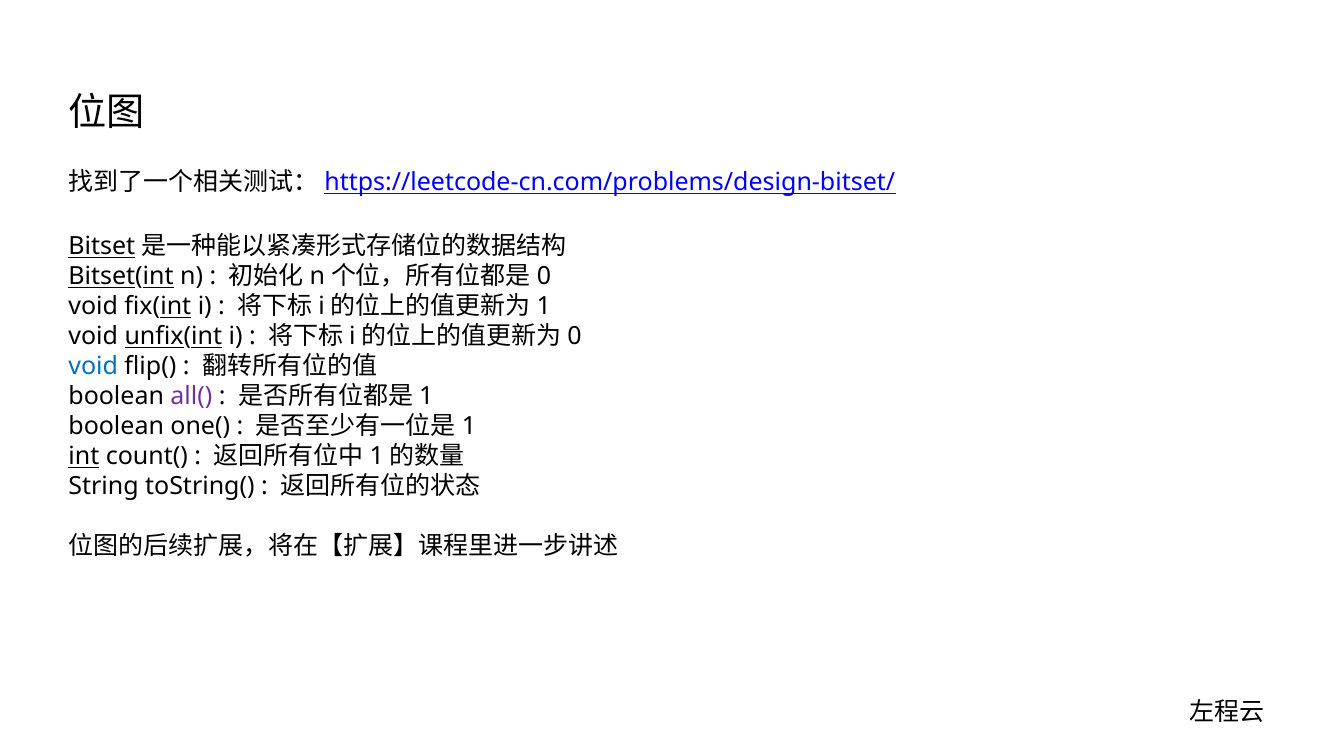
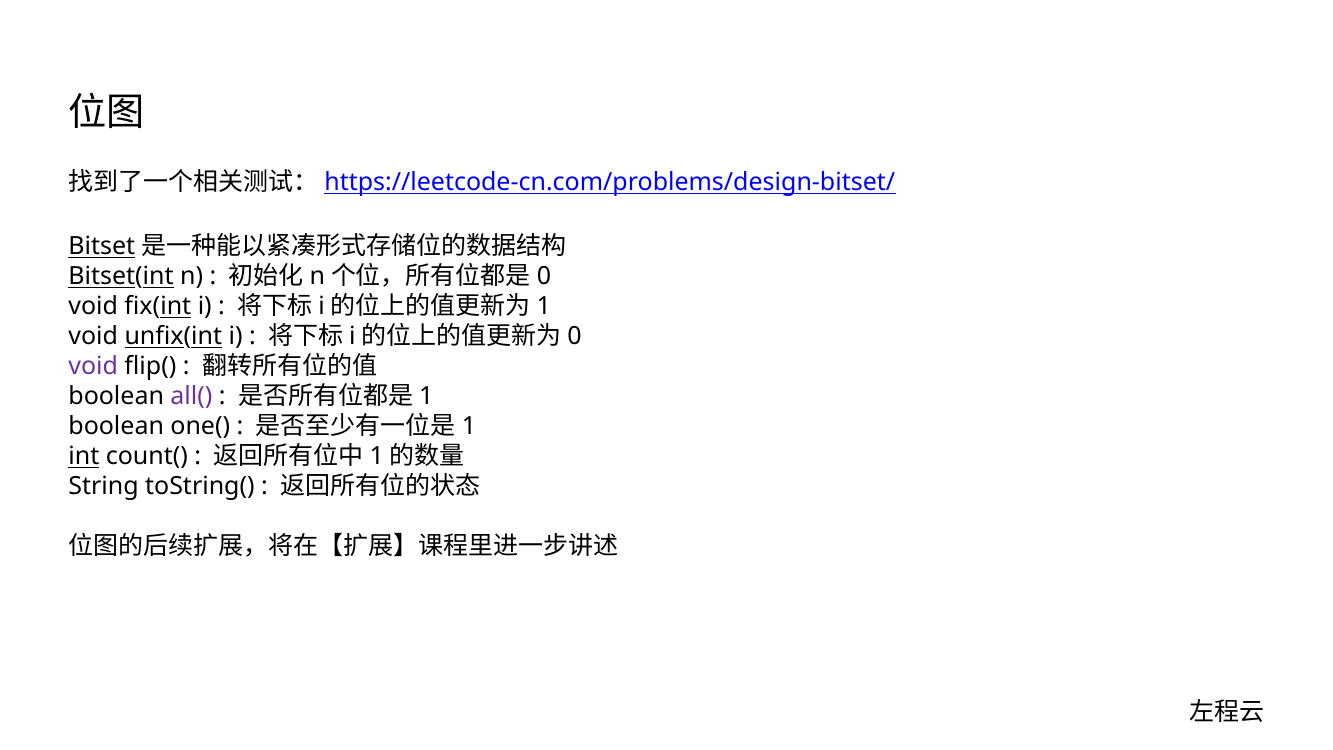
void colour: blue -> purple (93, 366)
